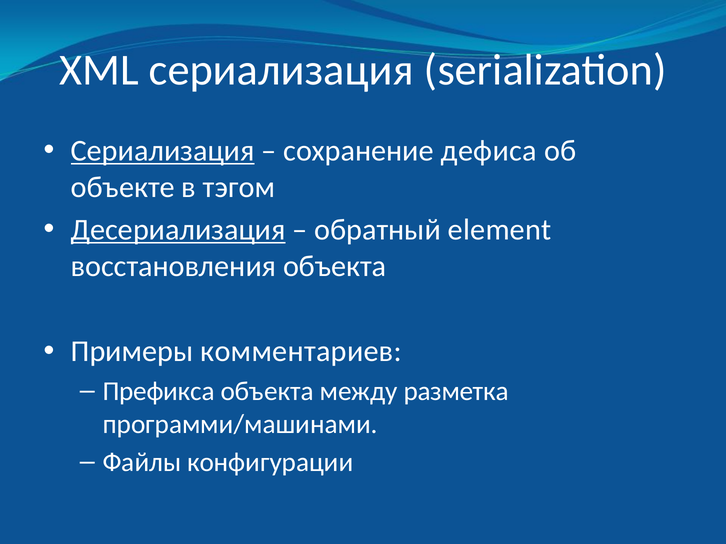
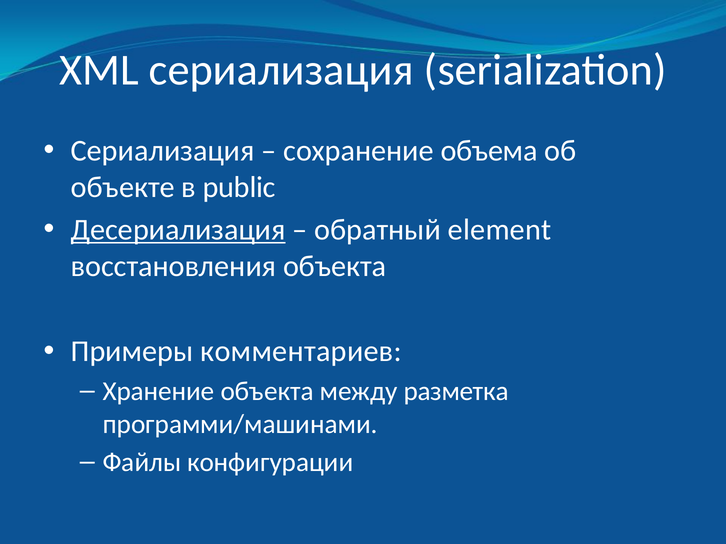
Сериализация underline: present -> none (163, 151)
дефиса: дефиса -> объема (489, 151)
тэгом: тэгом -> public (239, 187)
Префикса: Префикса -> Хранение (159, 392)
